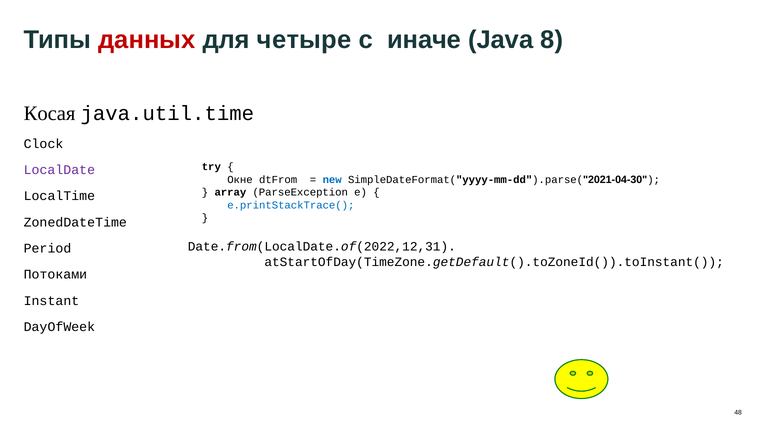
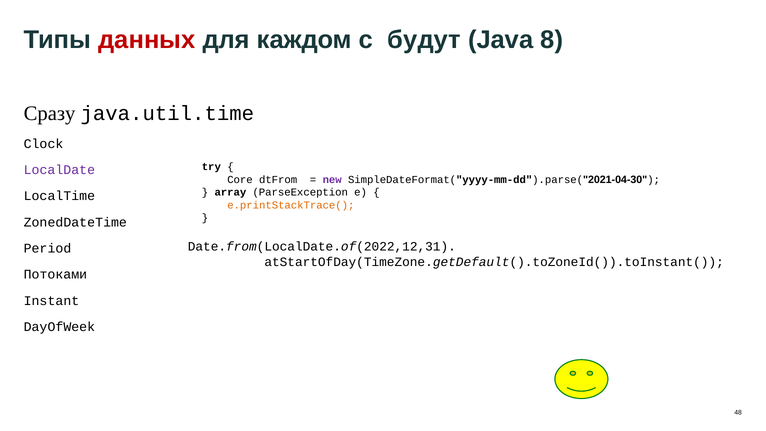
четыре: четыре -> каждом (304, 40)
иначе: иначе -> будут (424, 40)
Косая: Косая -> Сразу (50, 114)
Окне: Окне -> Core (240, 179)
new colour: blue -> purple (332, 179)
e.printStackTrace( colour: blue -> orange (291, 205)
